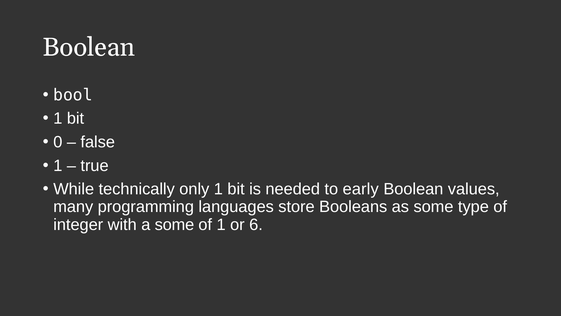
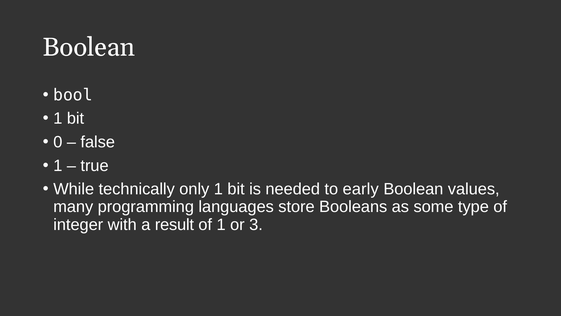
a some: some -> result (174, 224)
6: 6 -> 3 (256, 224)
